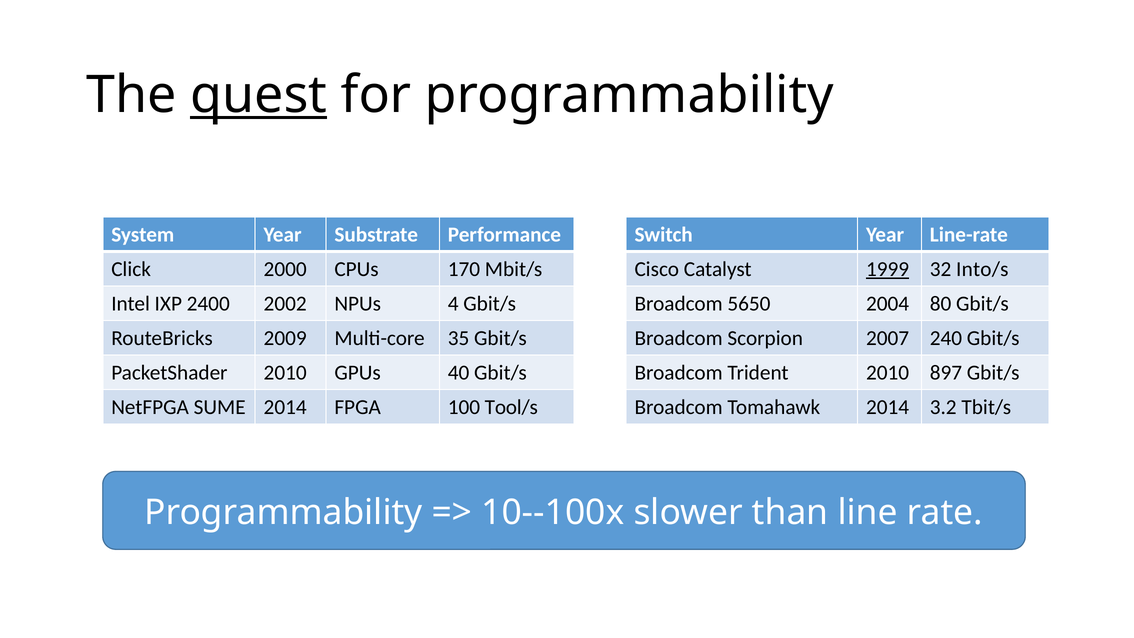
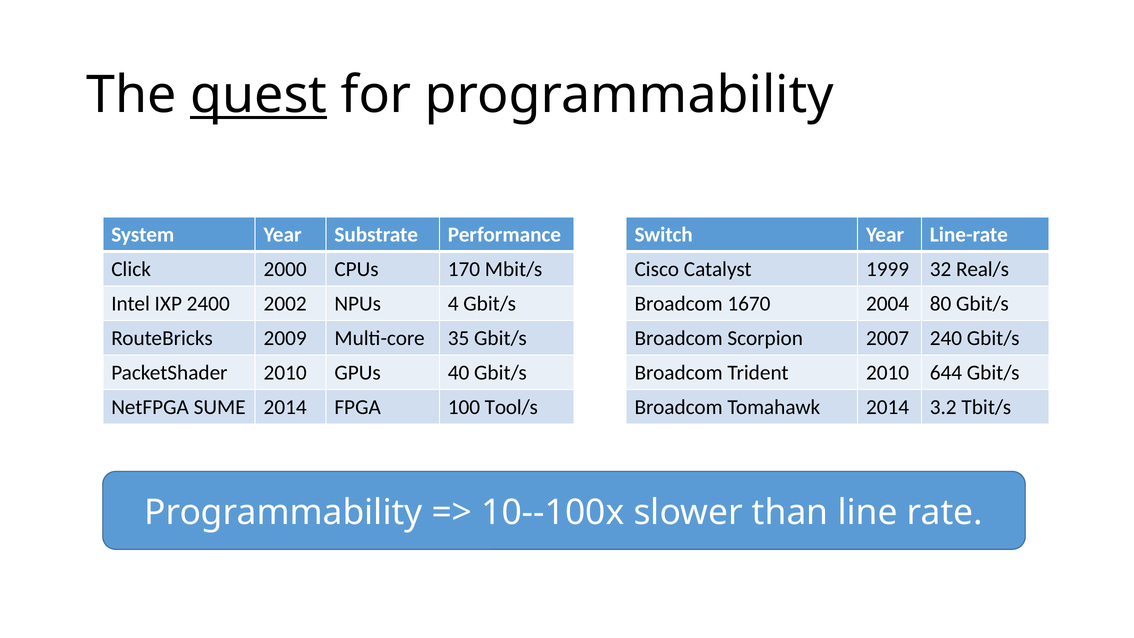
1999 underline: present -> none (888, 269)
Into/s: Into/s -> Real/s (982, 269)
5650: 5650 -> 1670 (749, 304)
897: 897 -> 644 (946, 373)
